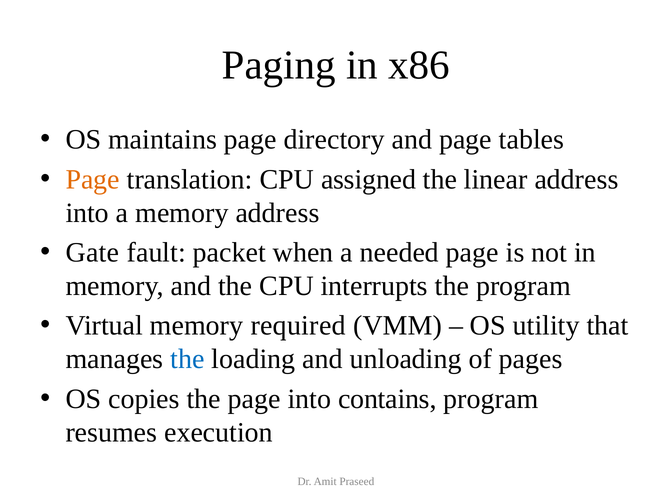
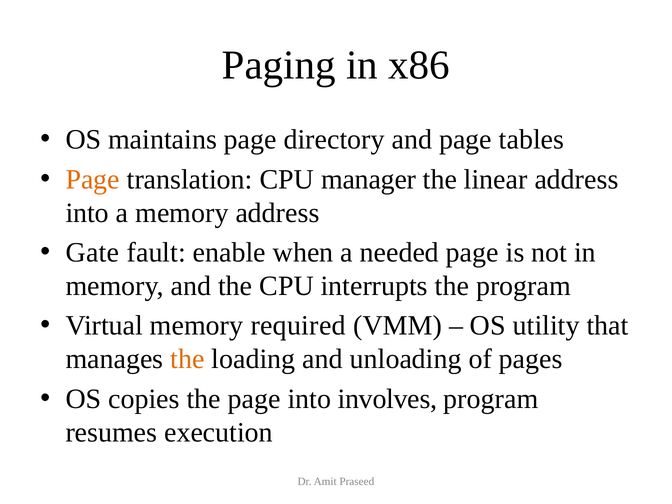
assigned: assigned -> manager (369, 179)
packet: packet -> enable (229, 252)
the colour: blue -> orange (187, 359)
contains: contains -> involves (387, 399)
